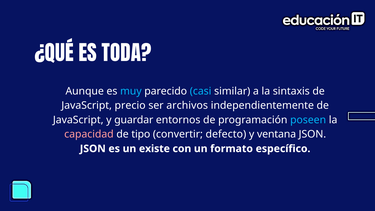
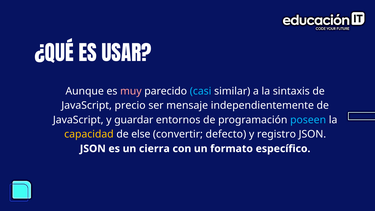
TODA: TODA -> USAR (127, 54)
muy colour: light blue -> pink (131, 91)
archivos: archivos -> mensaje (187, 106)
capacidad colour: pink -> yellow (89, 134)
tipo: tipo -> else (141, 134)
ventana: ventana -> registro (276, 134)
existe: existe -> cierra (154, 149)
